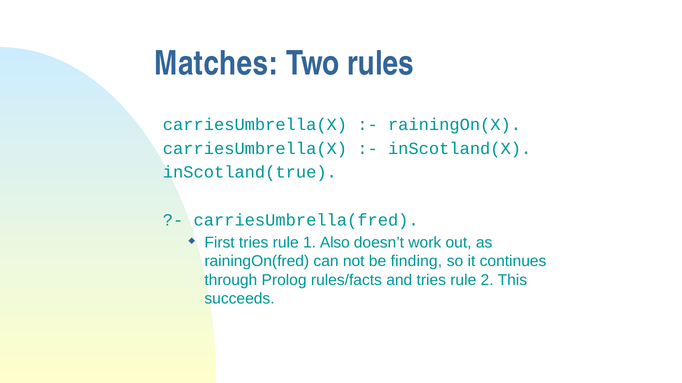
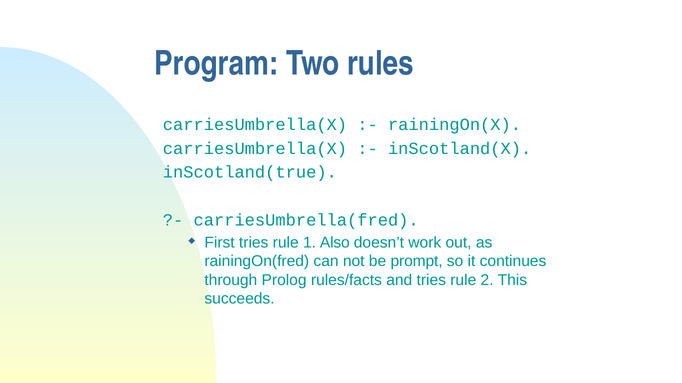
Matches: Matches -> Program (216, 63)
finding: finding -> prompt (417, 262)
